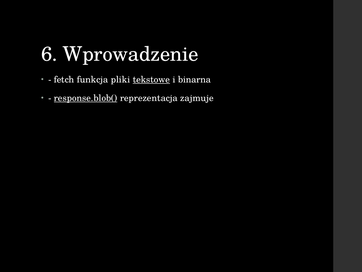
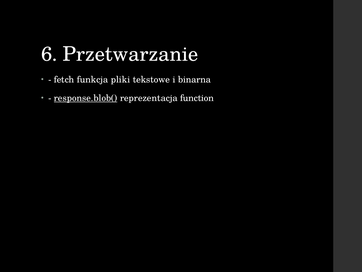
Wprowadzenie: Wprowadzenie -> Przetwarzanie (130, 54)
tekstowe underline: present -> none (151, 79)
zajmuje: zajmuje -> function (197, 98)
